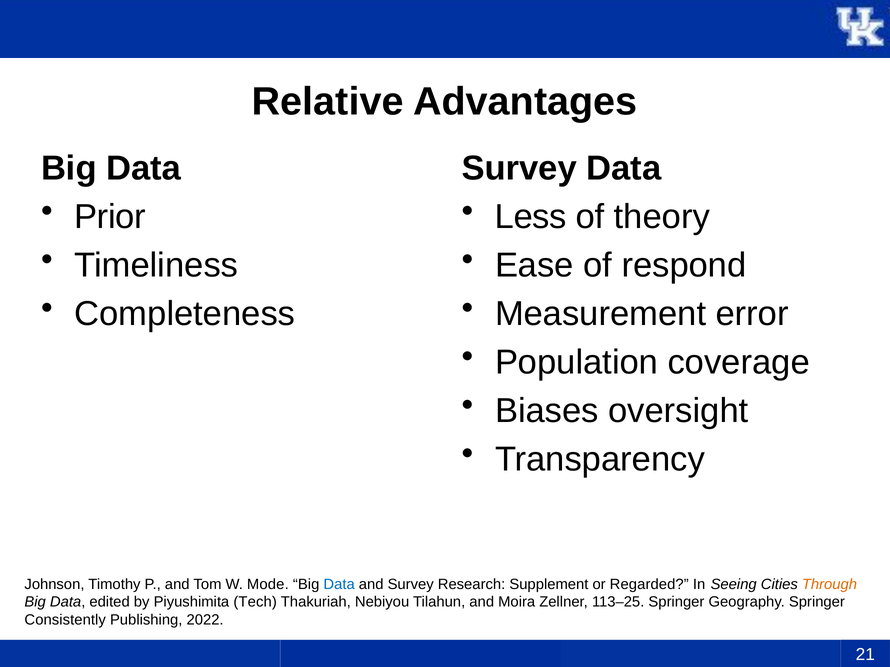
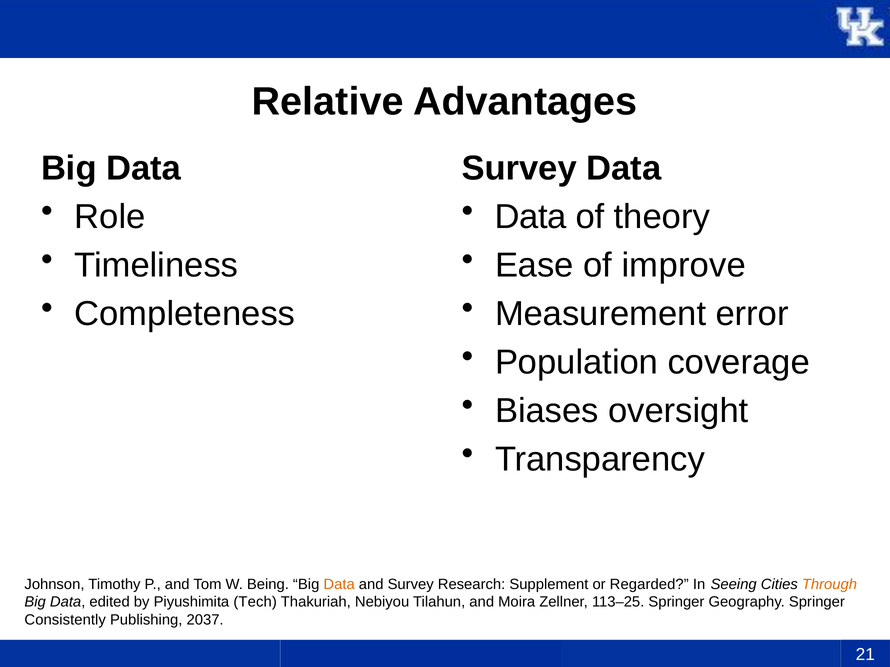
Prior: Prior -> Role (110, 217)
Less: Less -> Data (531, 217)
respond: respond -> improve (684, 266)
Mode: Mode -> Being (268, 585)
Data colour: blue -> orange (339, 585)
2022: 2022 -> 2037 (205, 620)
